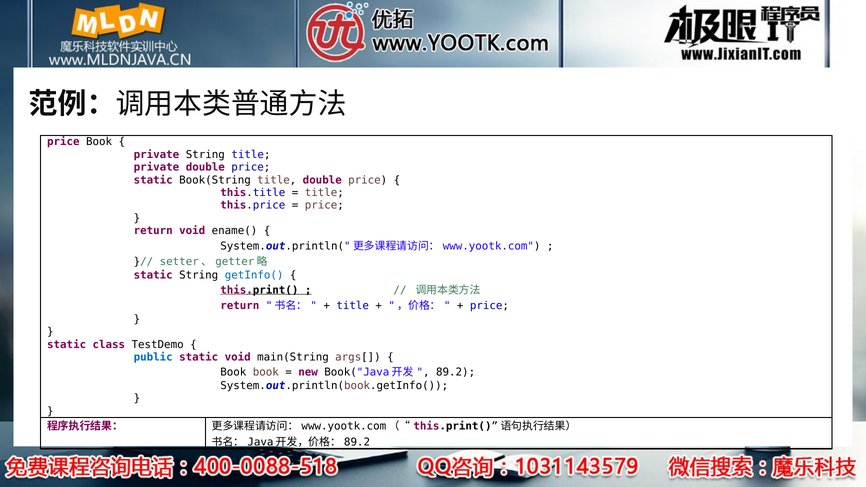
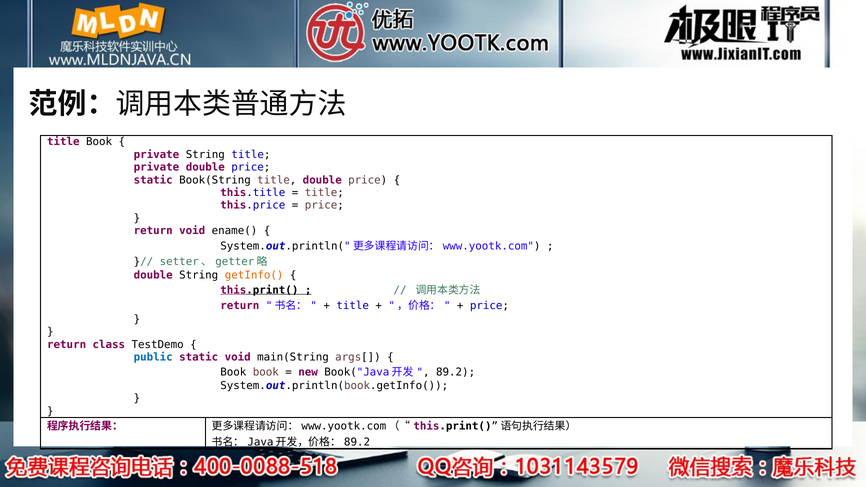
price: price -> title (63, 142)
static: static -> double (153, 275)
getInfo( colour: blue -> orange (254, 275)
static: static -> return (67, 345)
